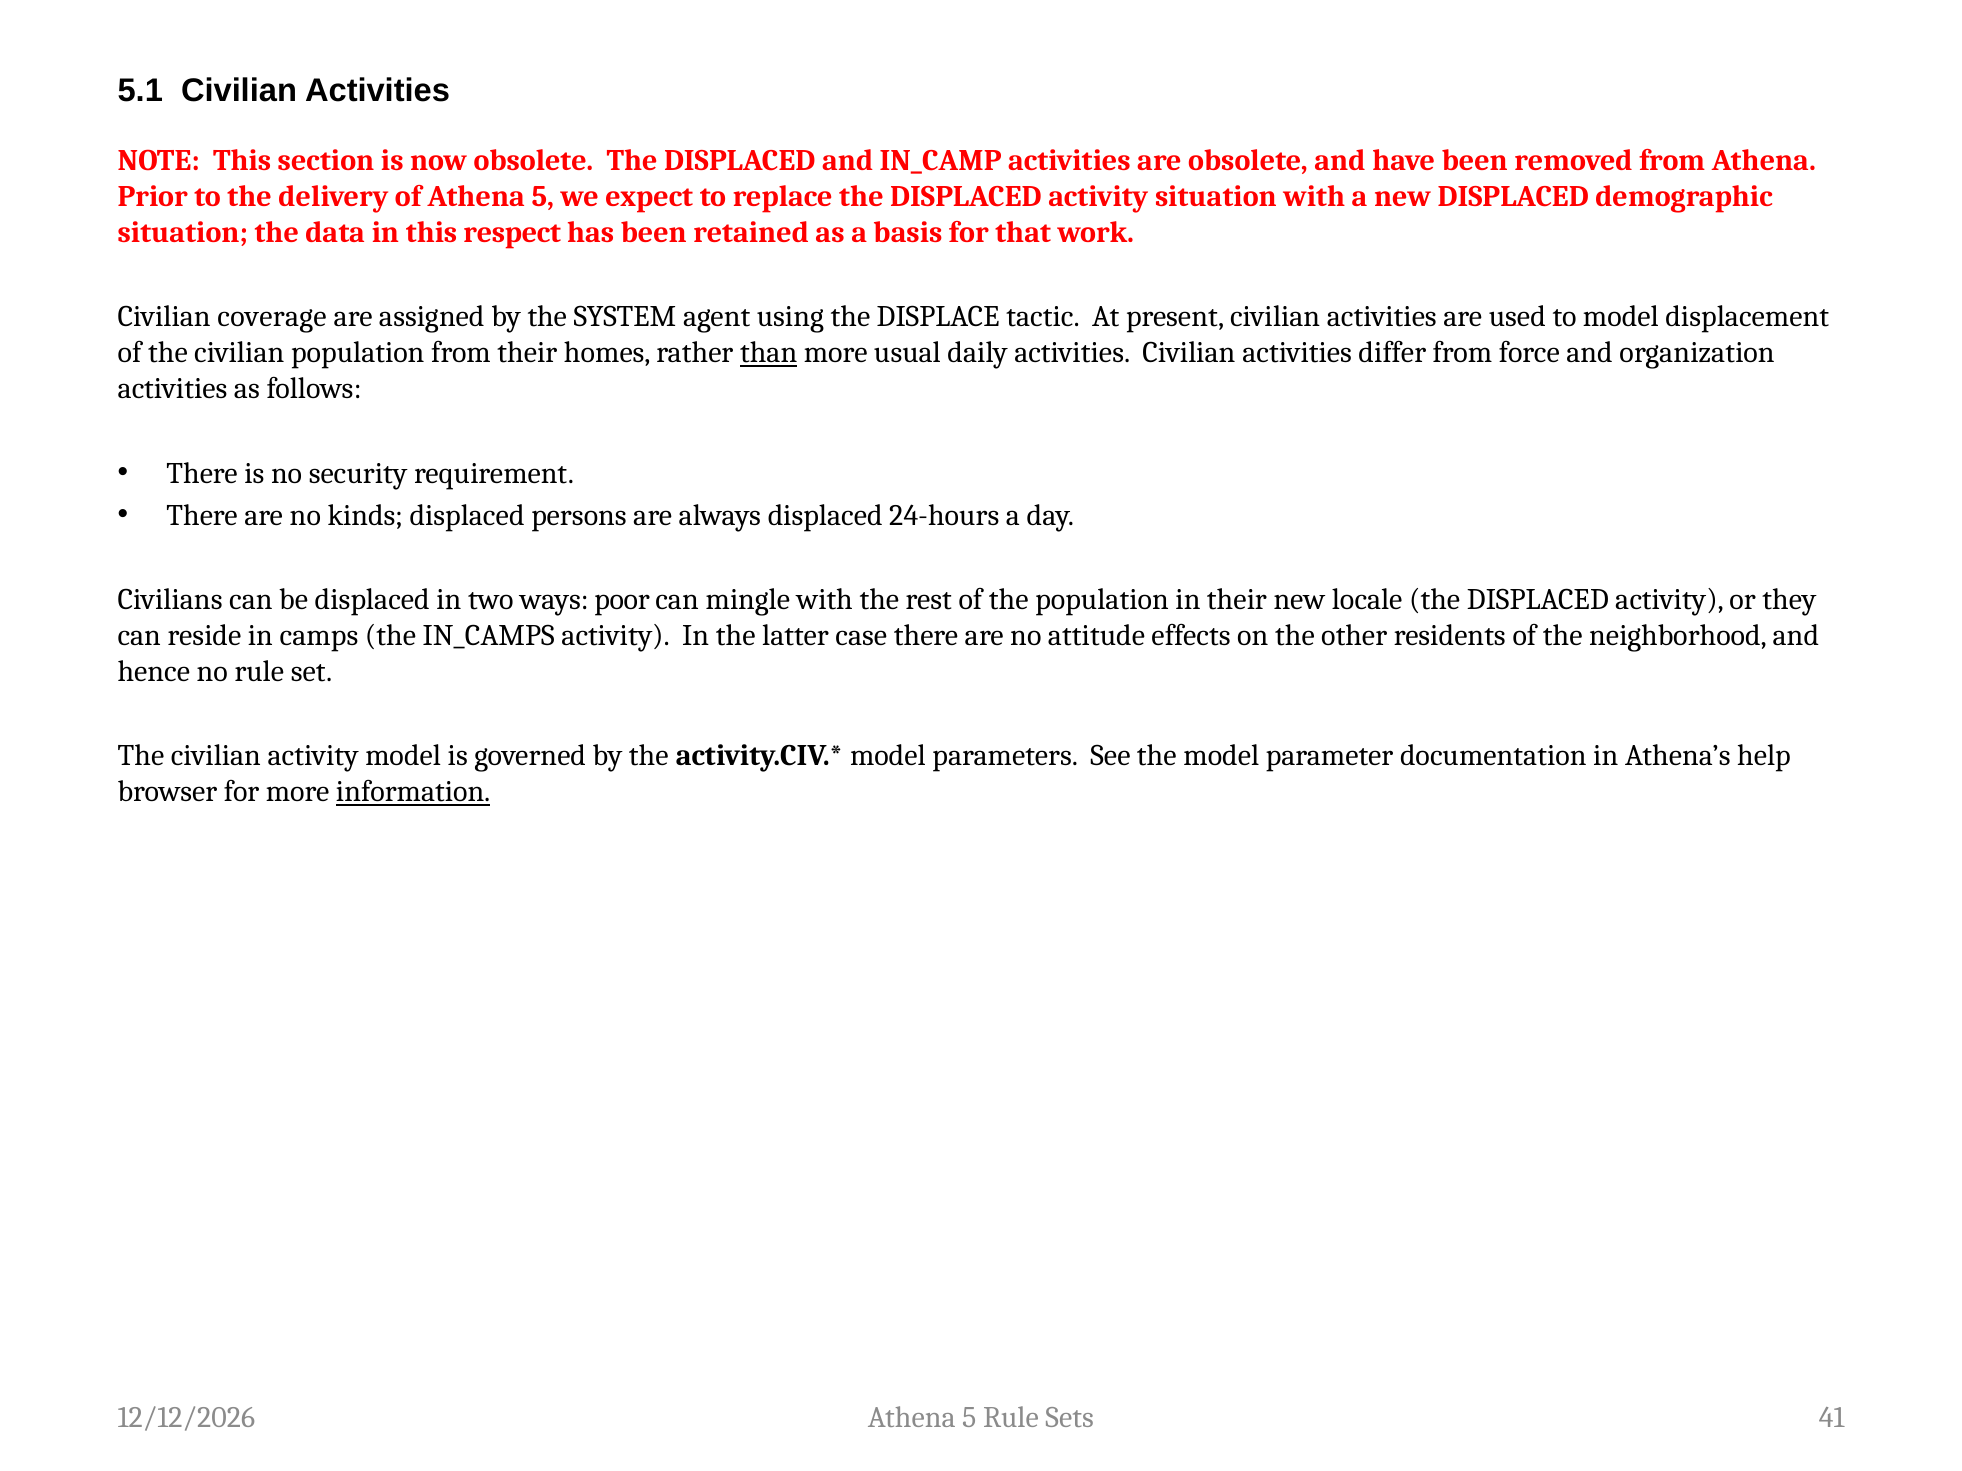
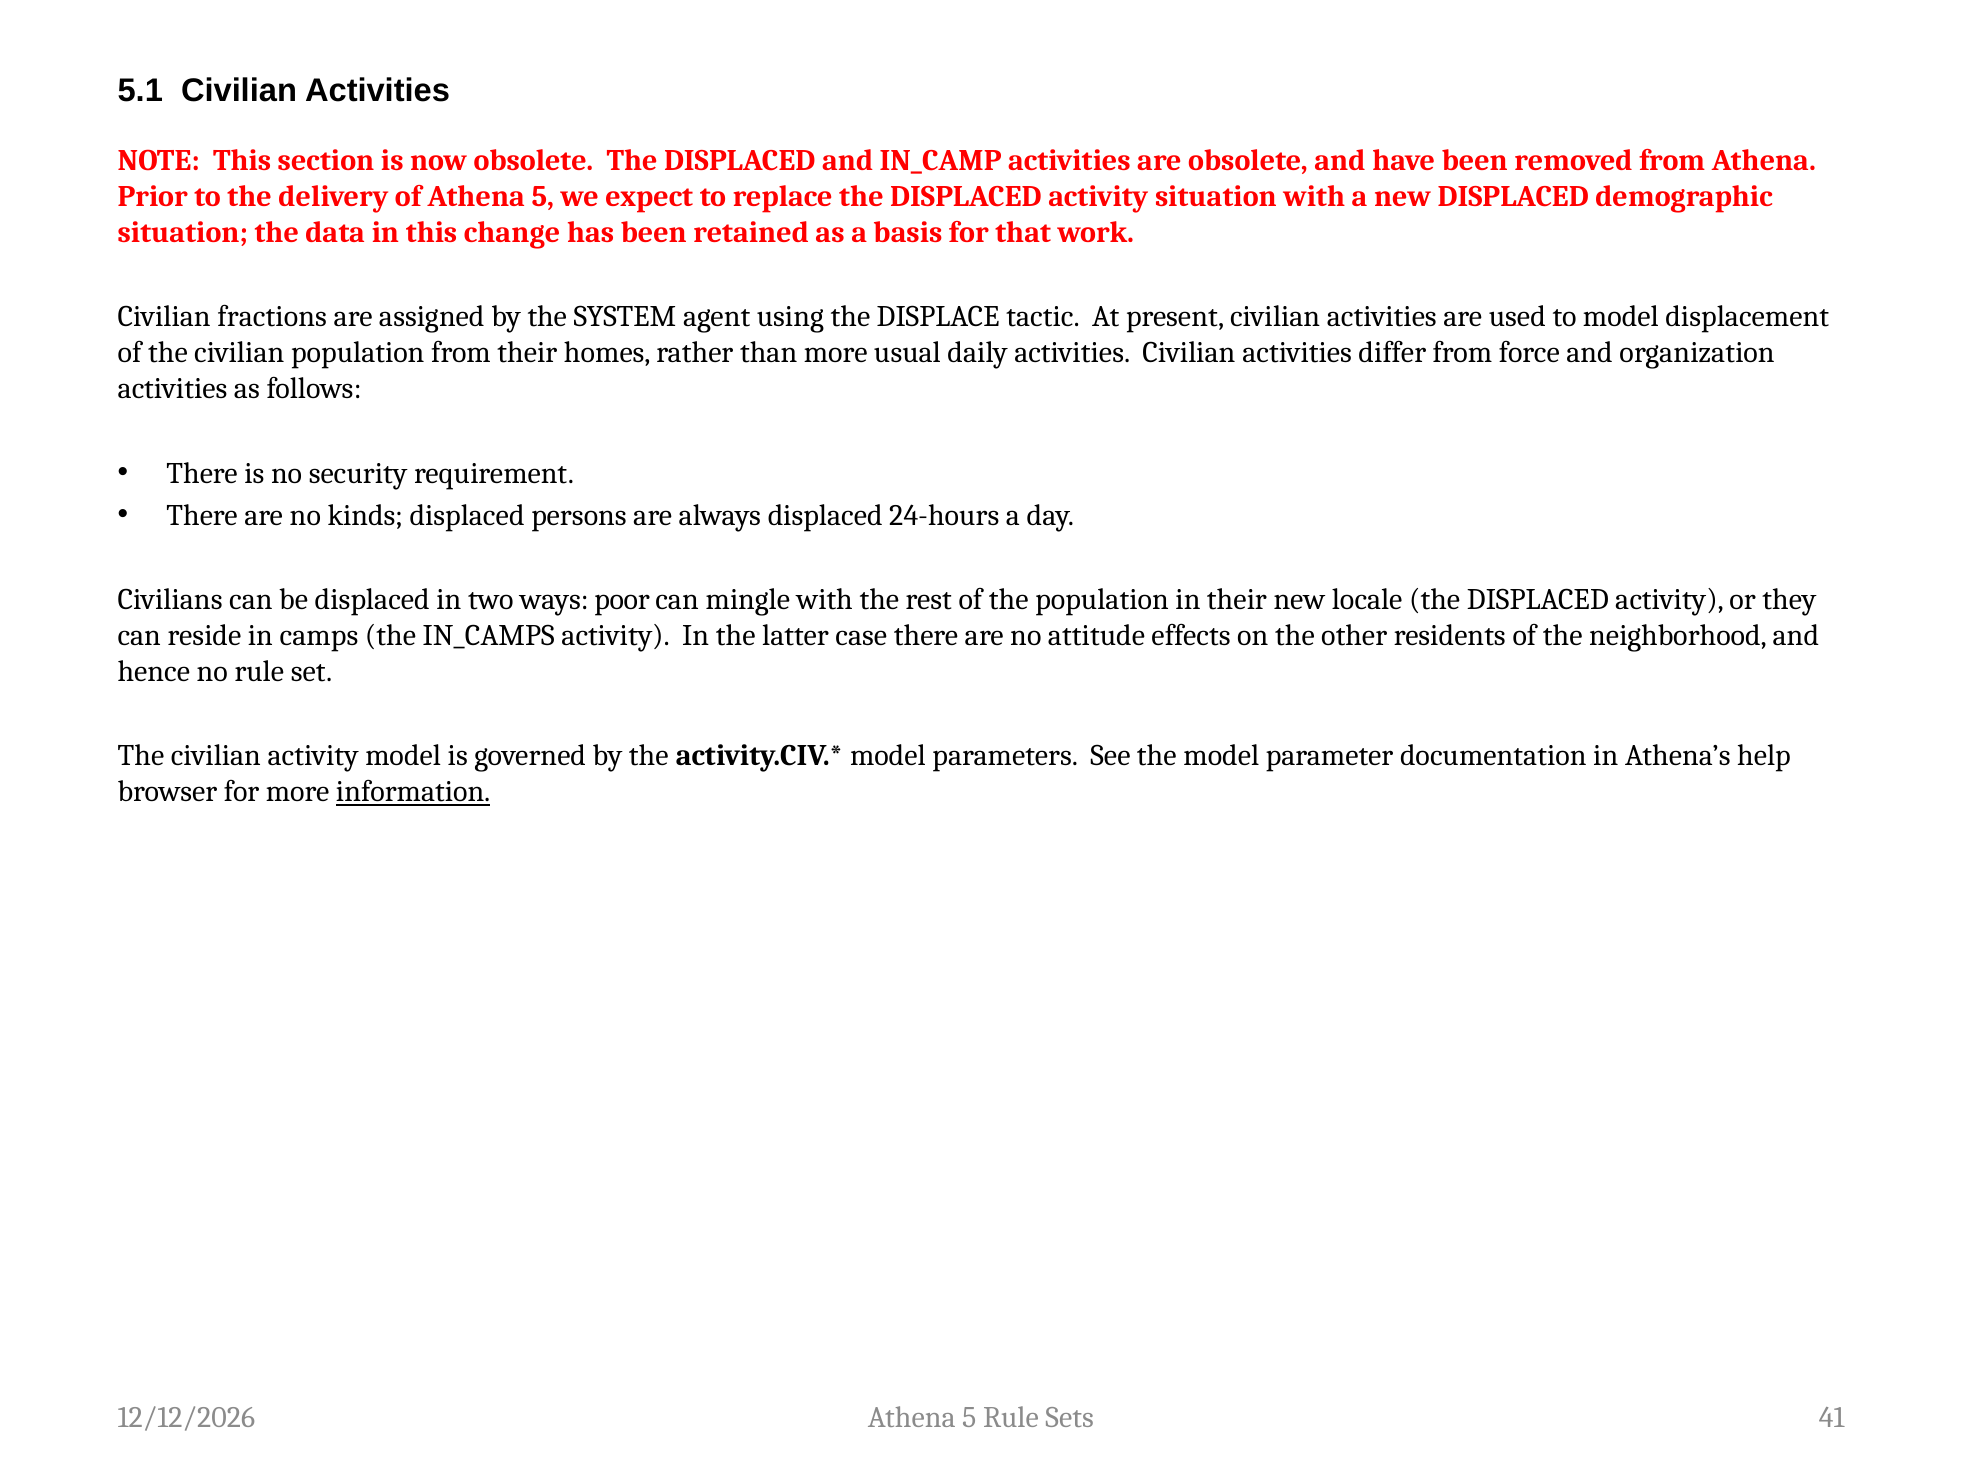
respect: respect -> change (512, 233)
coverage: coverage -> fractions (272, 317)
than underline: present -> none (769, 353)
